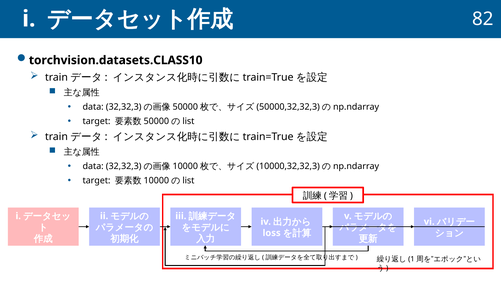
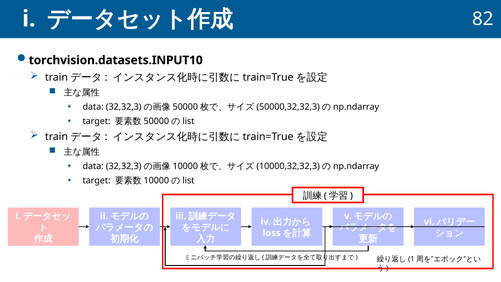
torchvision.datasets.CLASS10: torchvision.datasets.CLASS10 -> torchvision.datasets.INPUT10 (116, 60)
